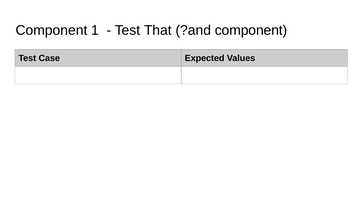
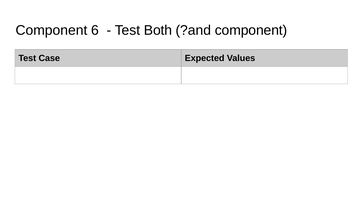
1: 1 -> 6 (95, 30)
That: That -> Both (158, 30)
